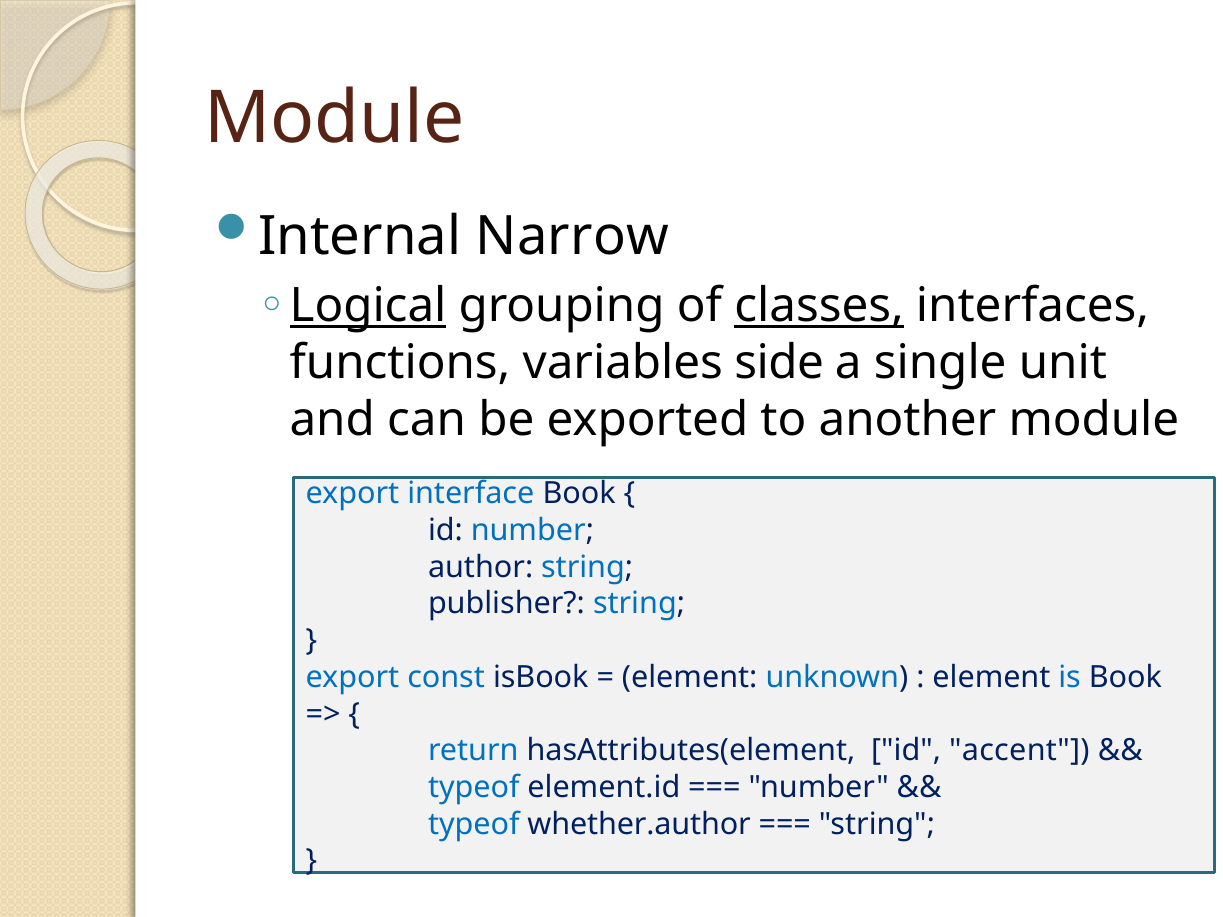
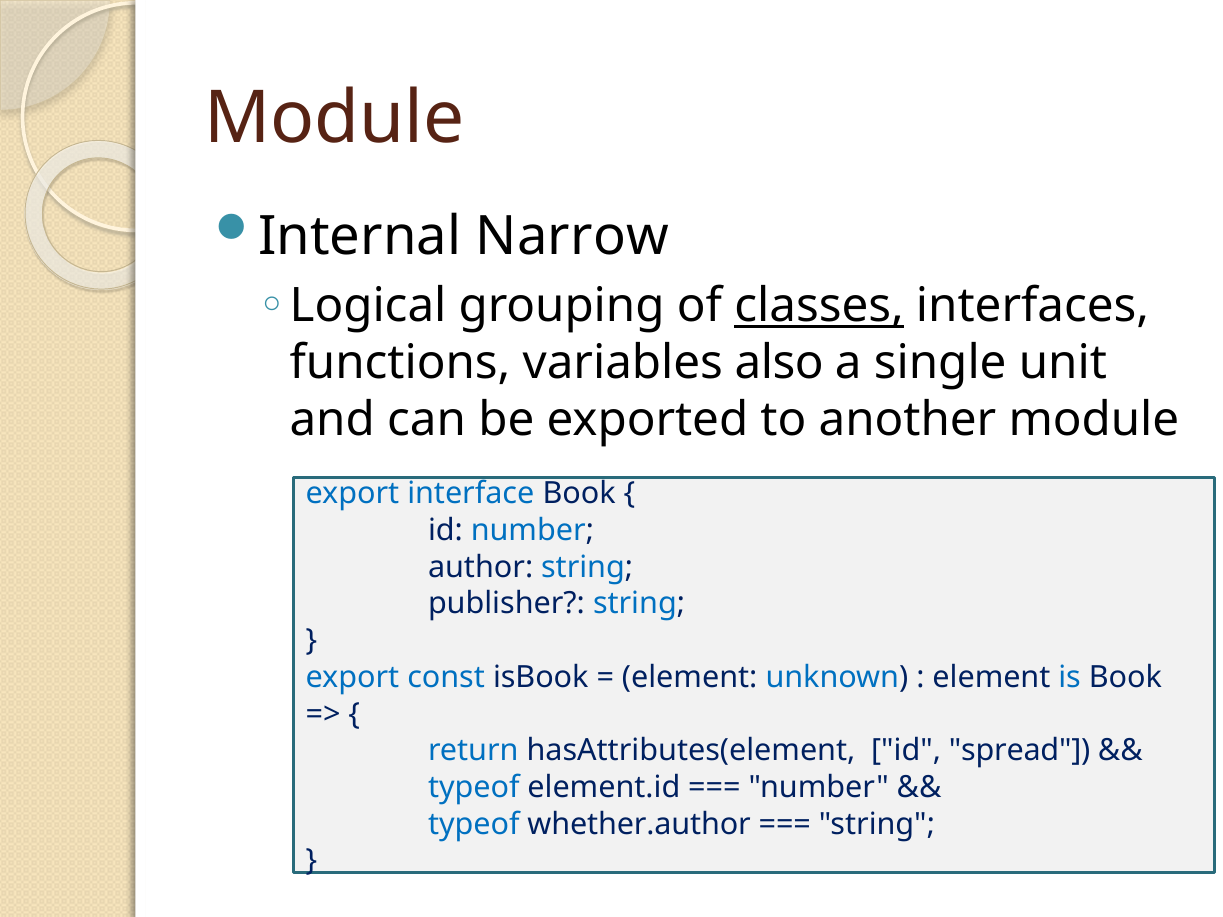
Logical underline: present -> none (368, 306)
side: side -> also (779, 363)
accent: accent -> spread (1020, 751)
